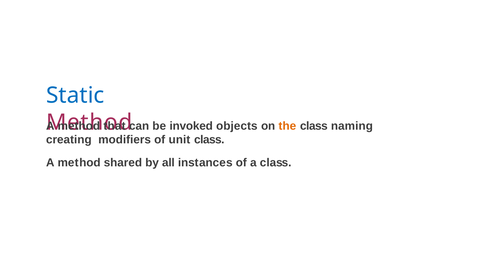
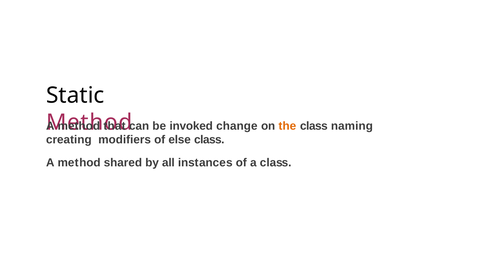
Static colour: blue -> black (75, 95)
objects: objects -> change (237, 126)
unit: unit -> else (180, 140)
